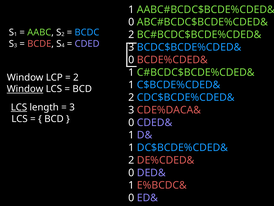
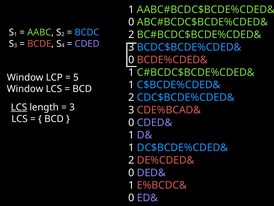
2: 2 -> 5 (76, 77)
Window underline: present -> none (25, 89)
CDE%DACA&: CDE%DACA& -> CDE%BCAD& (169, 110)
